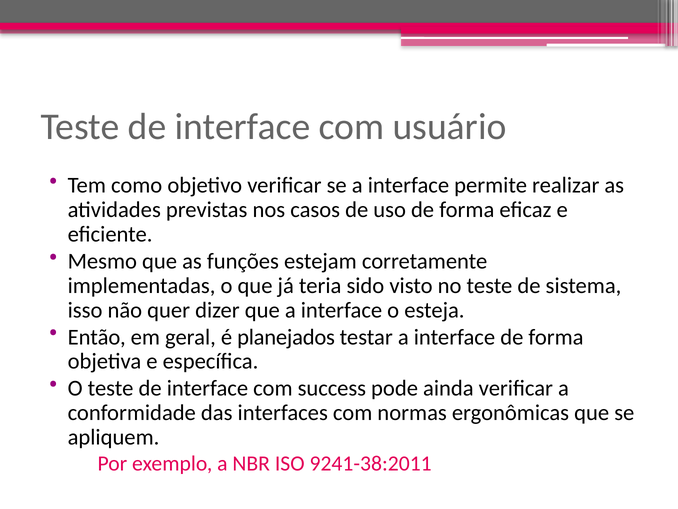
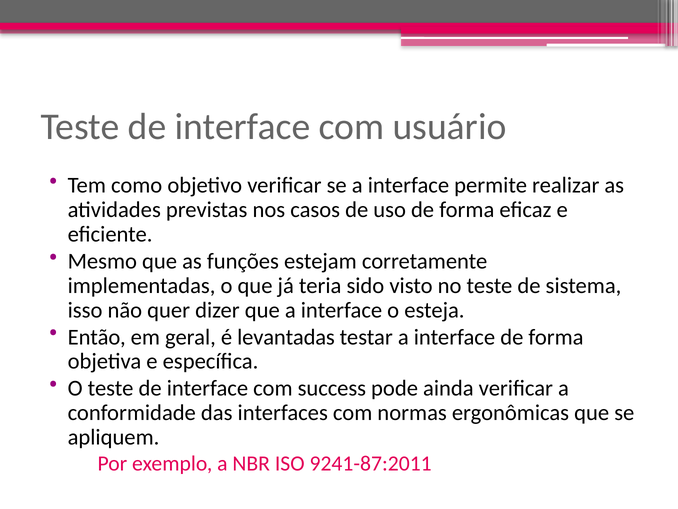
planejados: planejados -> levantadas (286, 337)
9241-38:2011: 9241-38:2011 -> 9241-87:2011 (371, 463)
